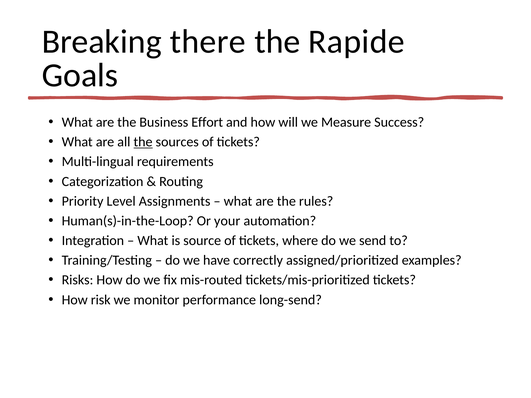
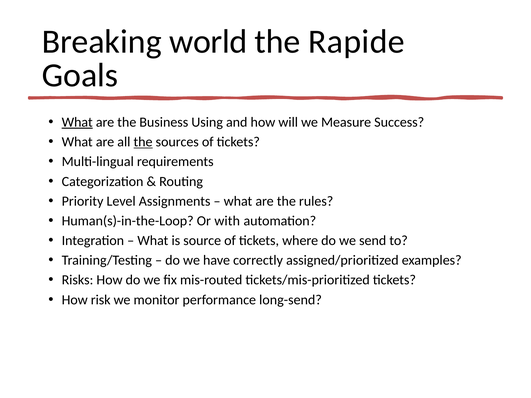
there: there -> world (208, 42)
What underline: none -> present (77, 122)
Effort: Effort -> Using (207, 122)
your: your -> with (227, 221)
